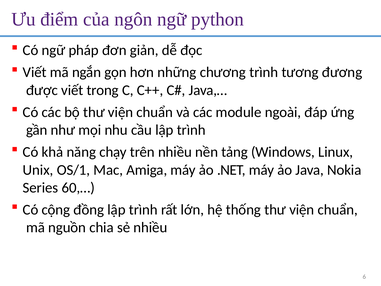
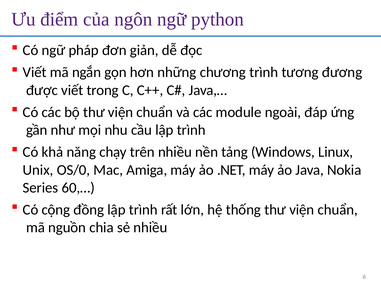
OS/1: OS/1 -> OS/0 (73, 170)
